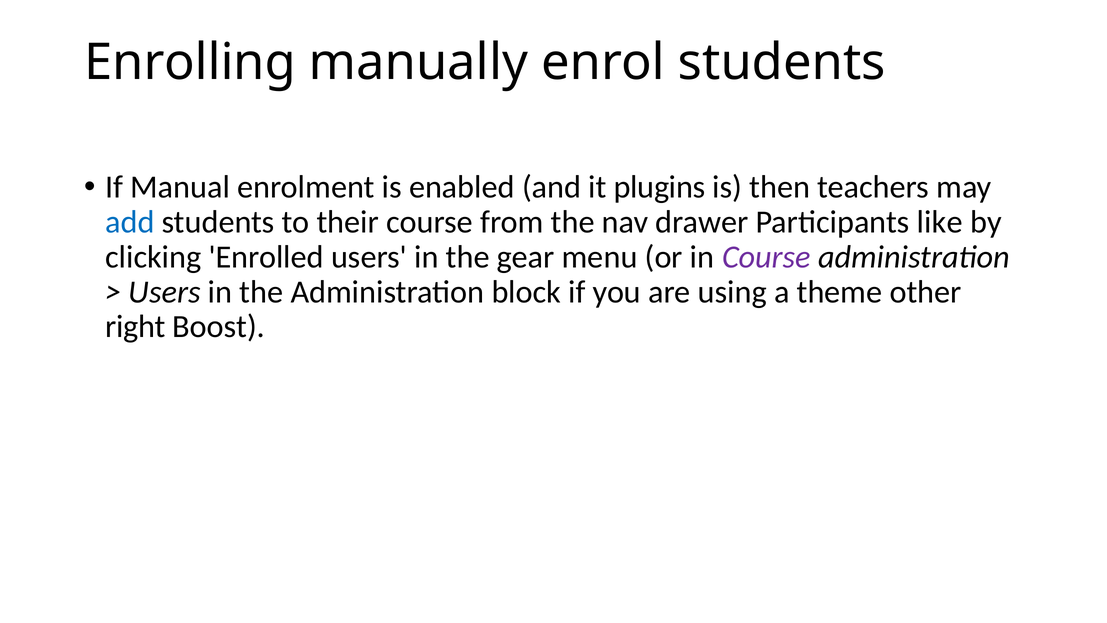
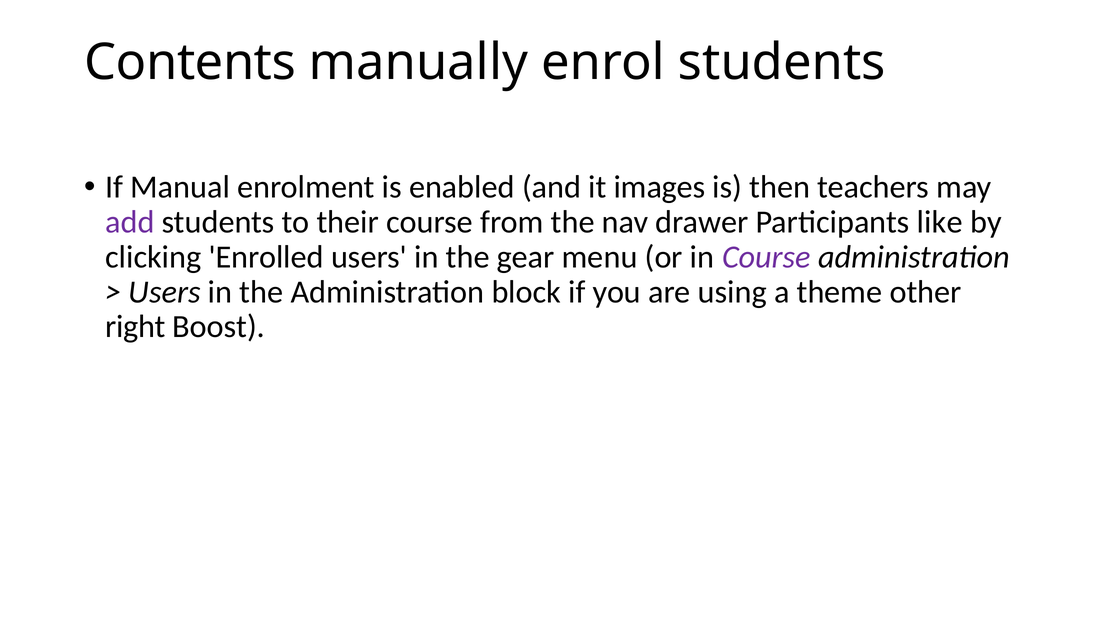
Enrolling: Enrolling -> Contents (190, 63)
plugins: plugins -> images (660, 187)
add colour: blue -> purple (130, 222)
